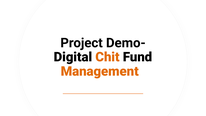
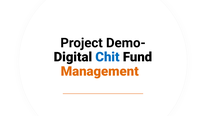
Chit colour: orange -> blue (108, 57)
